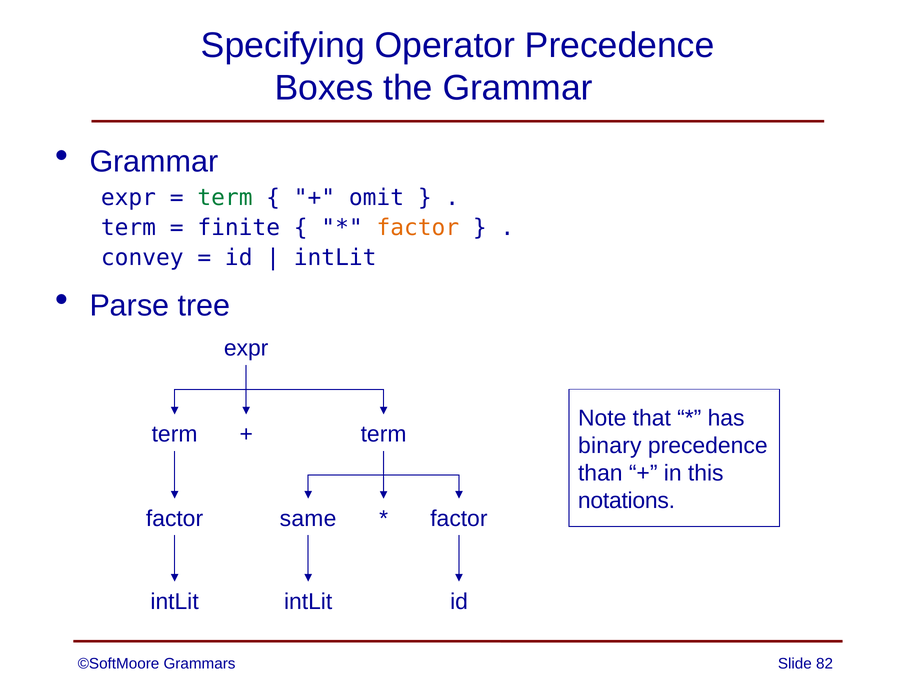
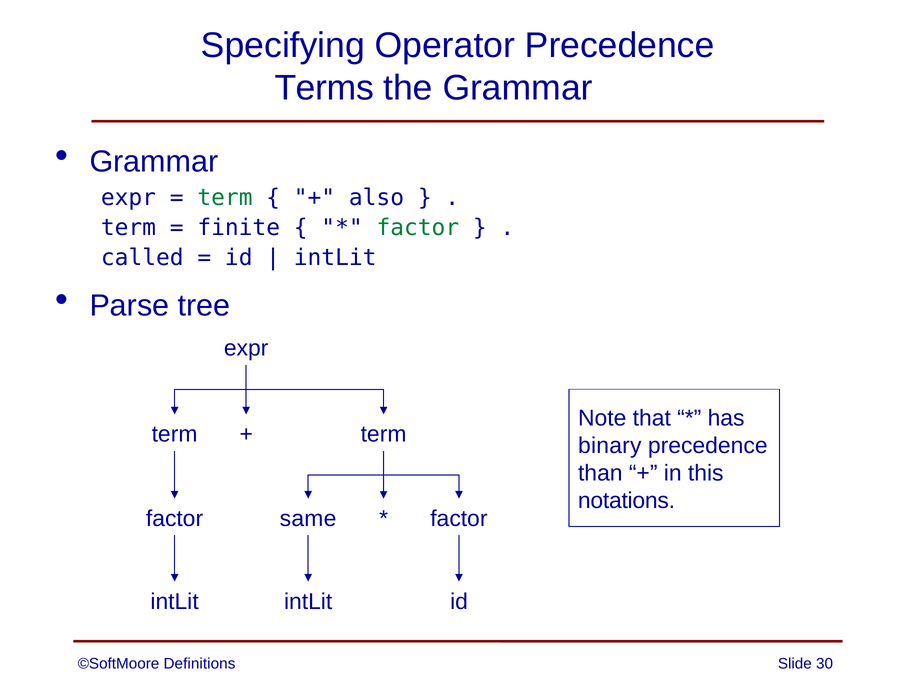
Boxes: Boxes -> Terms (324, 88)
omit: omit -> also (376, 198)
factor colour: orange -> green (418, 228)
convey: convey -> called (142, 258)
Grammars: Grammars -> Definitions (199, 664)
82: 82 -> 30 (825, 664)
